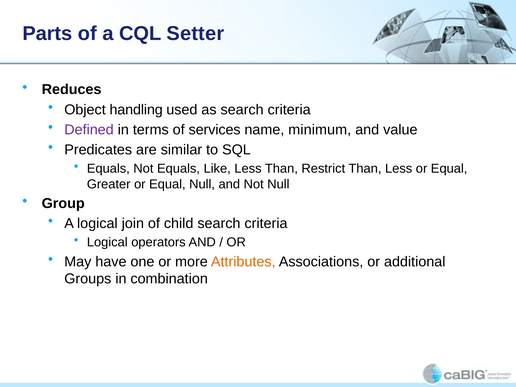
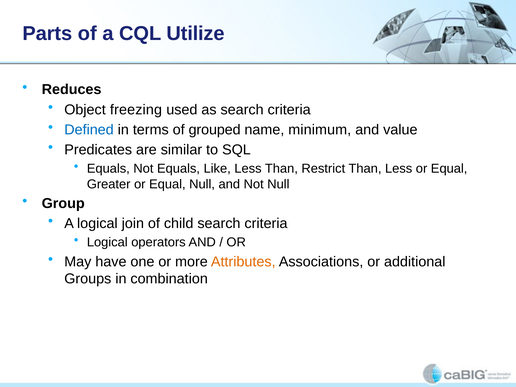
Setter: Setter -> Utilize (196, 34)
handling: handling -> freezing (136, 110)
Defined colour: purple -> blue (89, 130)
services: services -> grouped (215, 130)
